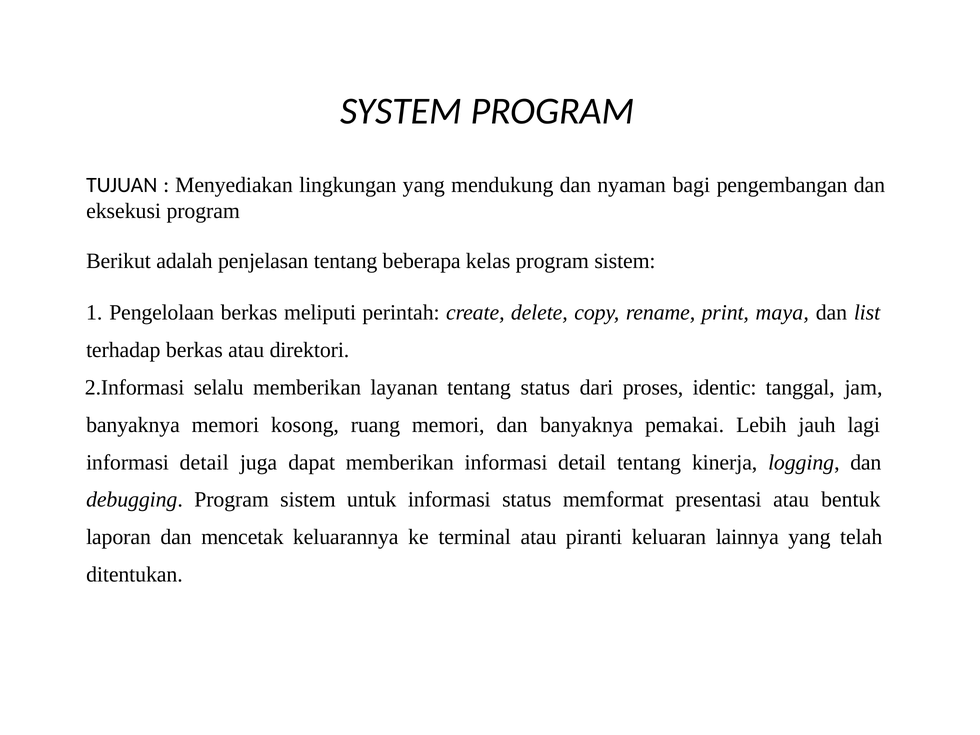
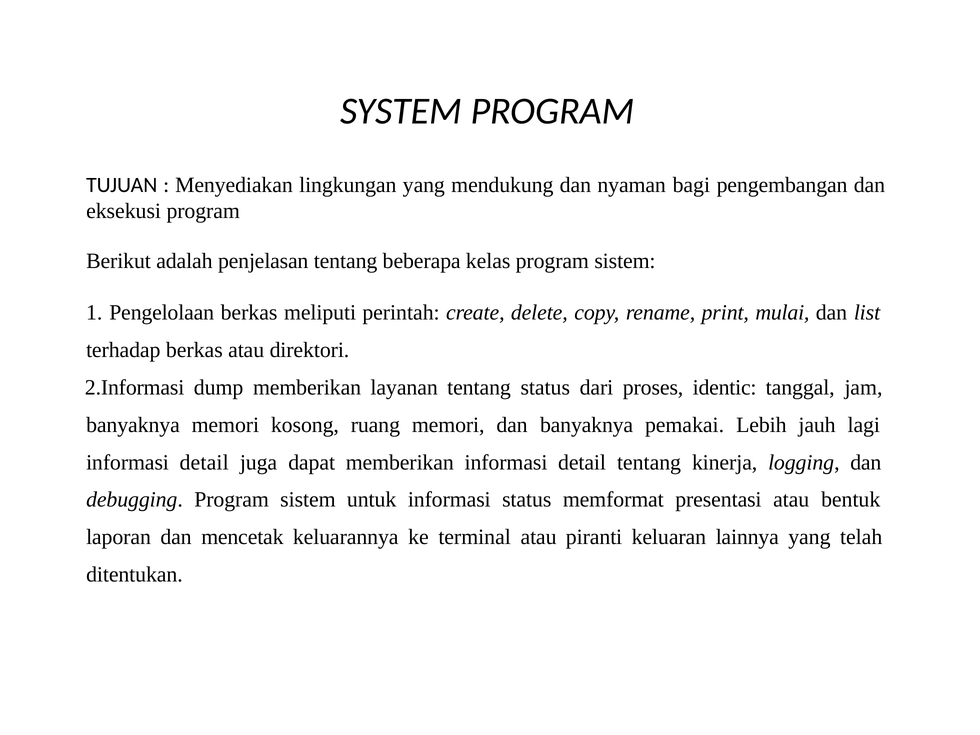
maya: maya -> mulai (782, 312)
selalu: selalu -> dump (219, 387)
